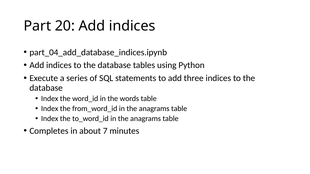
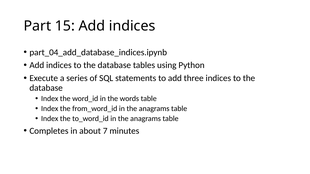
20: 20 -> 15 (65, 26)
